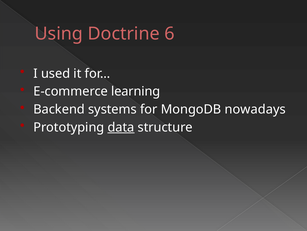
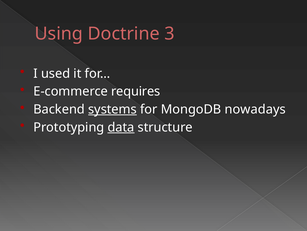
6: 6 -> 3 (170, 34)
learning: learning -> requires (136, 91)
systems underline: none -> present (112, 109)
